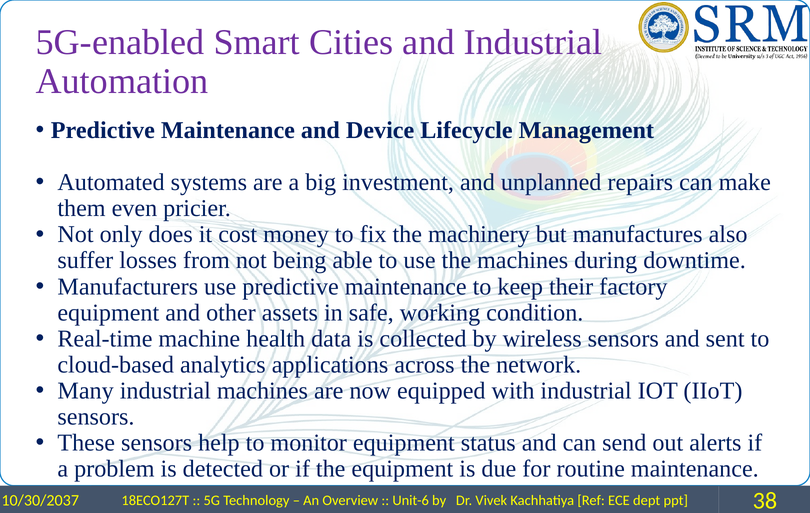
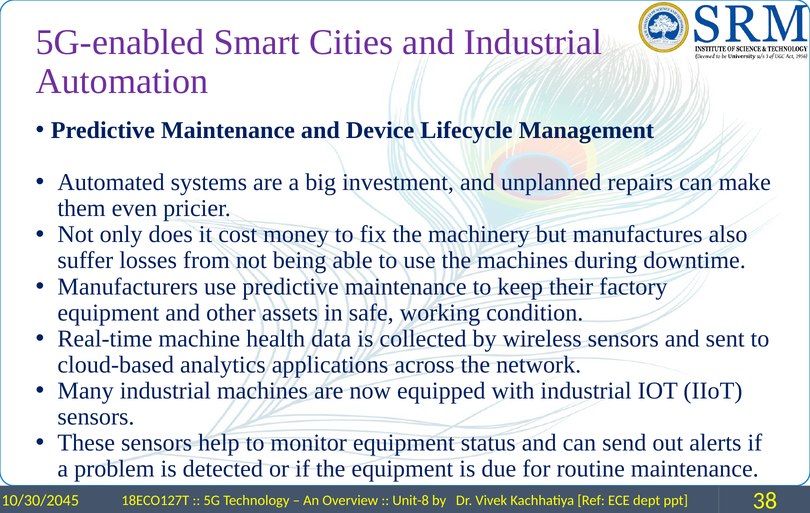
10/30/2037: 10/30/2037 -> 10/30/2045 (40, 501)
Unit-6: Unit-6 -> Unit-8 (411, 501)
